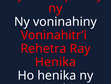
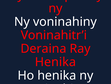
Rehetra: Rehetra -> Deraina (43, 48)
